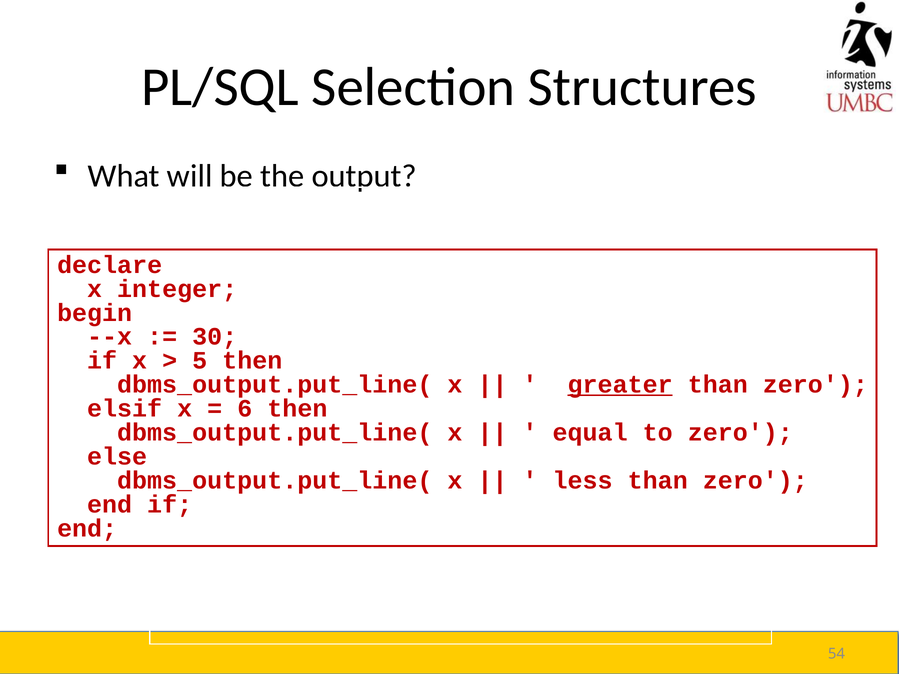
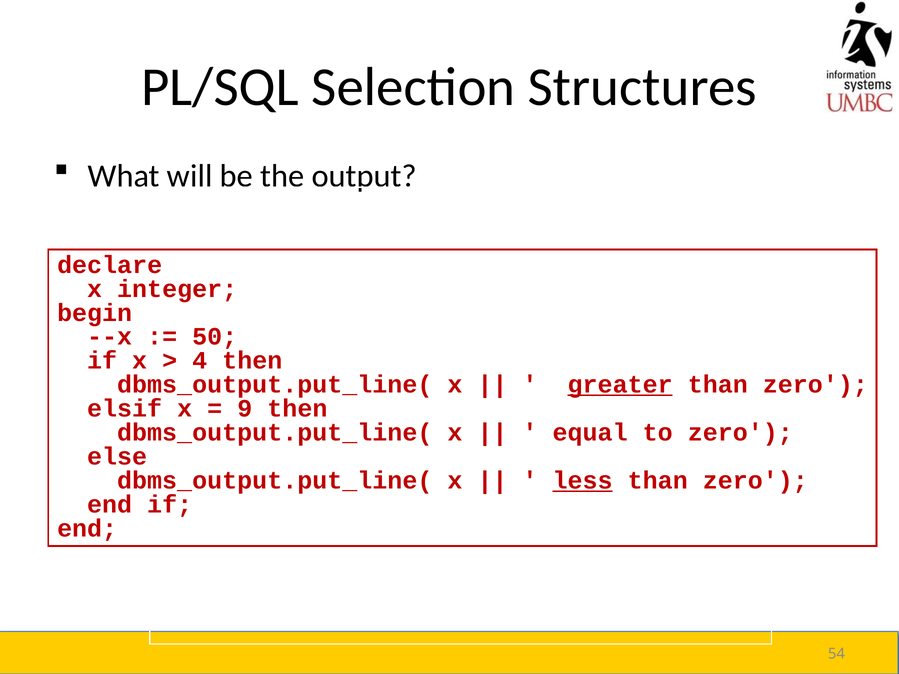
30: 30 -> 50 (215, 337)
5: 5 -> 4 (200, 361)
6: 6 -> 9 (245, 409)
less underline: none -> present (583, 481)
